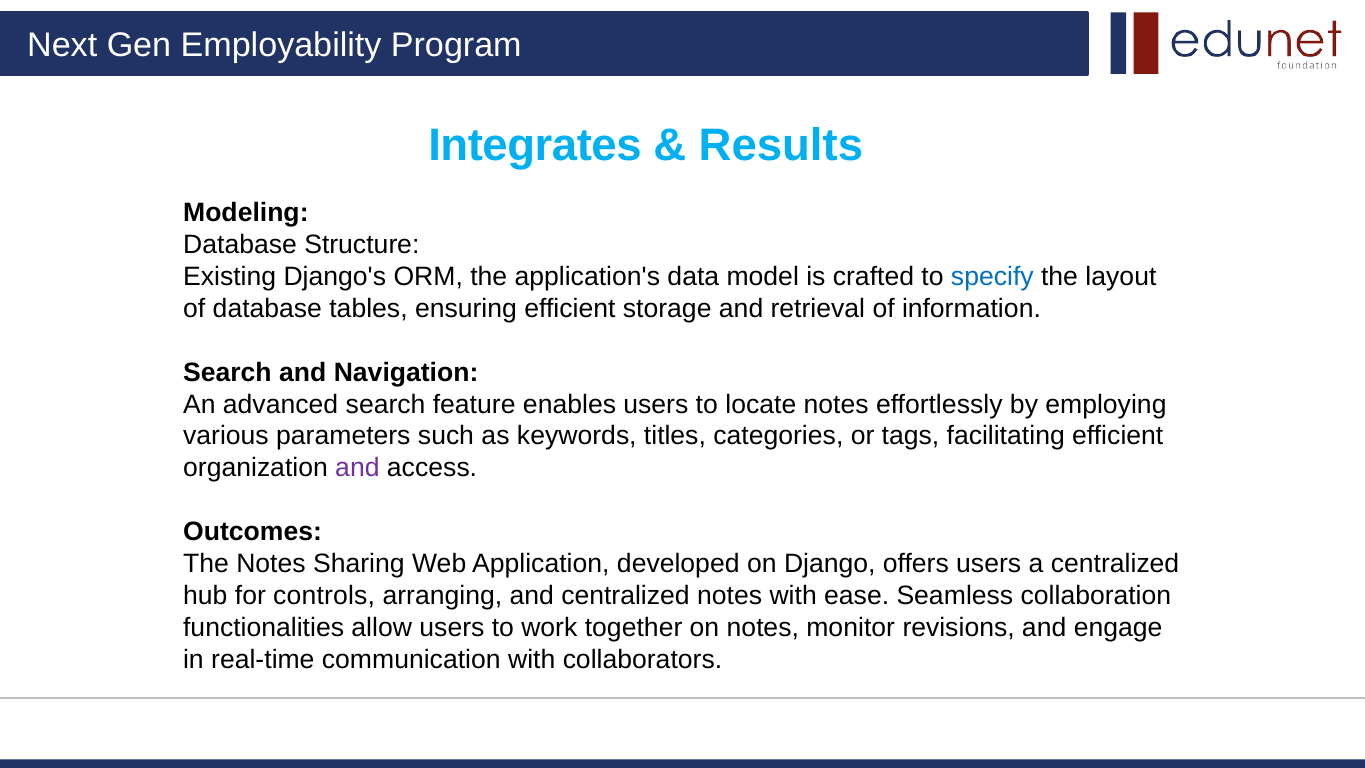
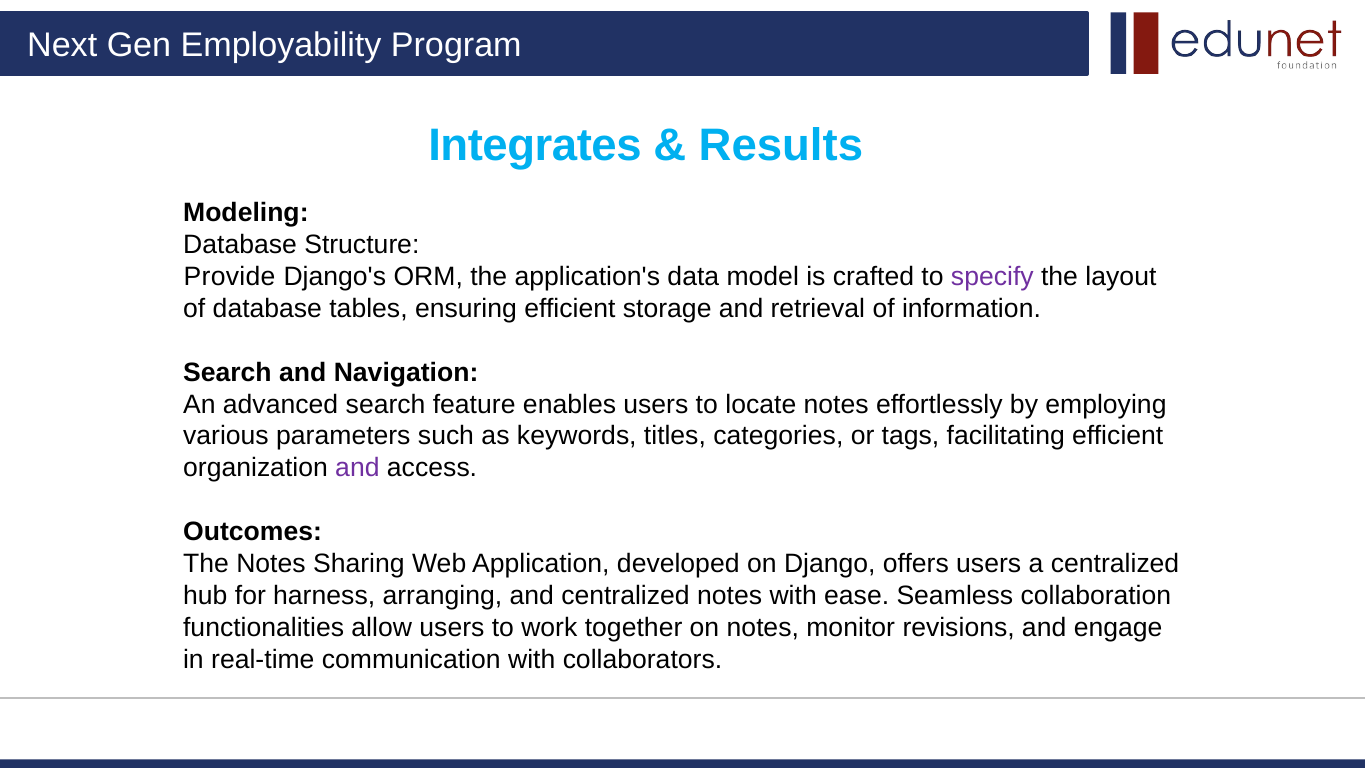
Existing: Existing -> Provide (230, 277)
specify colour: blue -> purple (992, 277)
controls: controls -> harness (324, 595)
